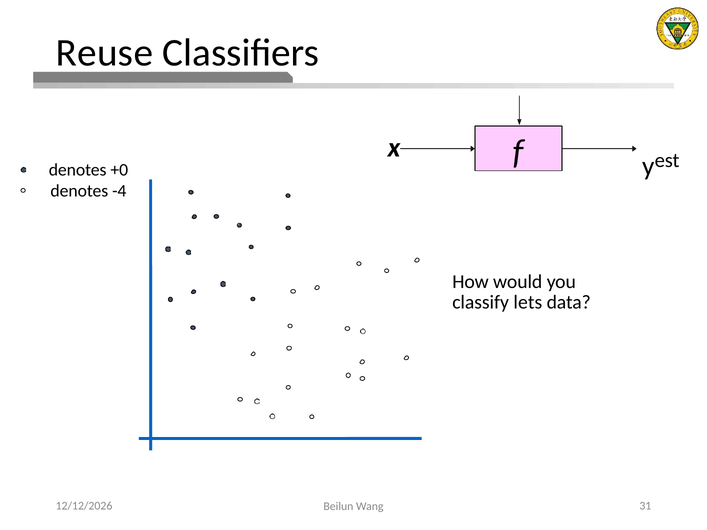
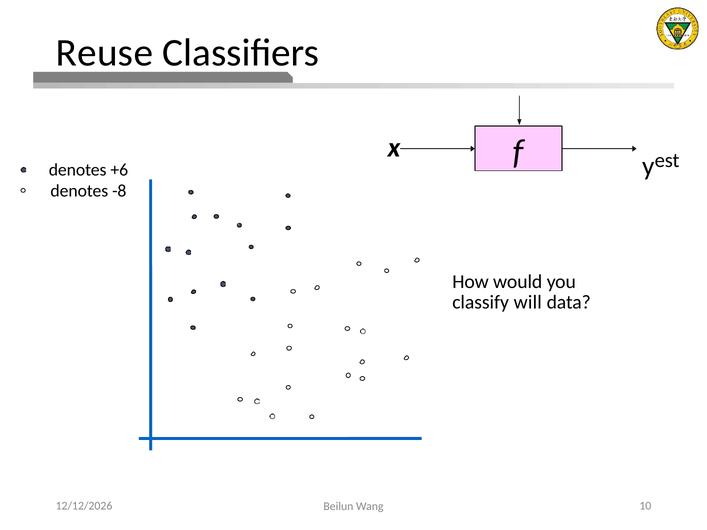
+0: +0 -> +6 (119, 170)
-4: -4 -> -8 (119, 191)
lets: lets -> will (528, 302)
31: 31 -> 10 (645, 506)
